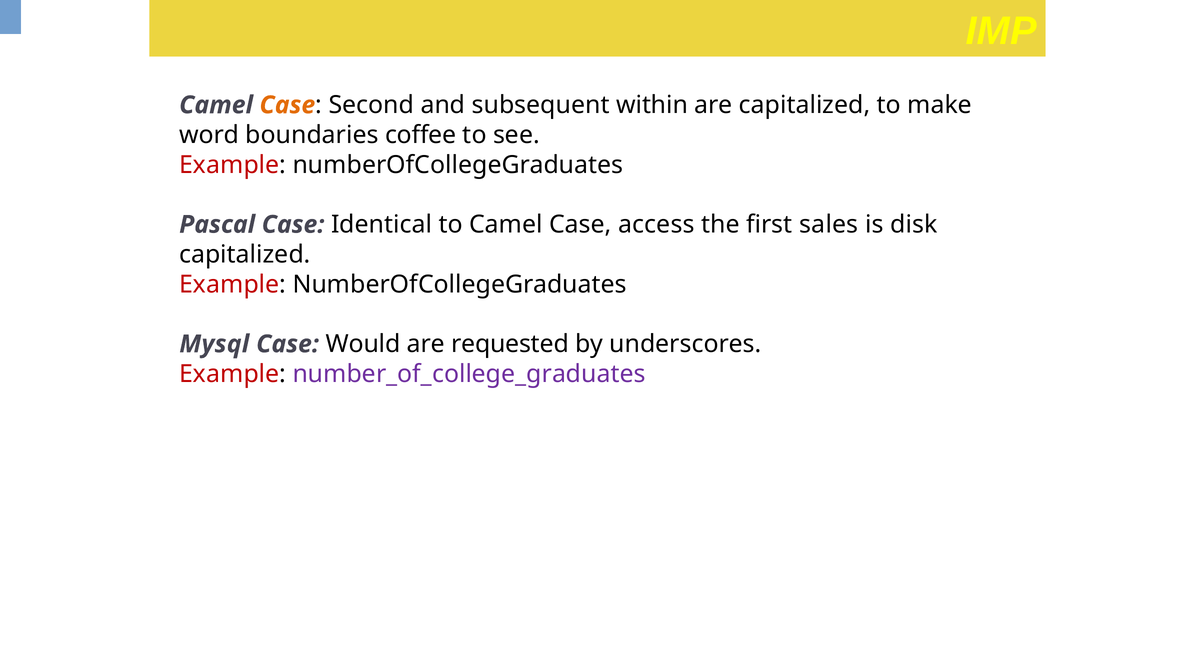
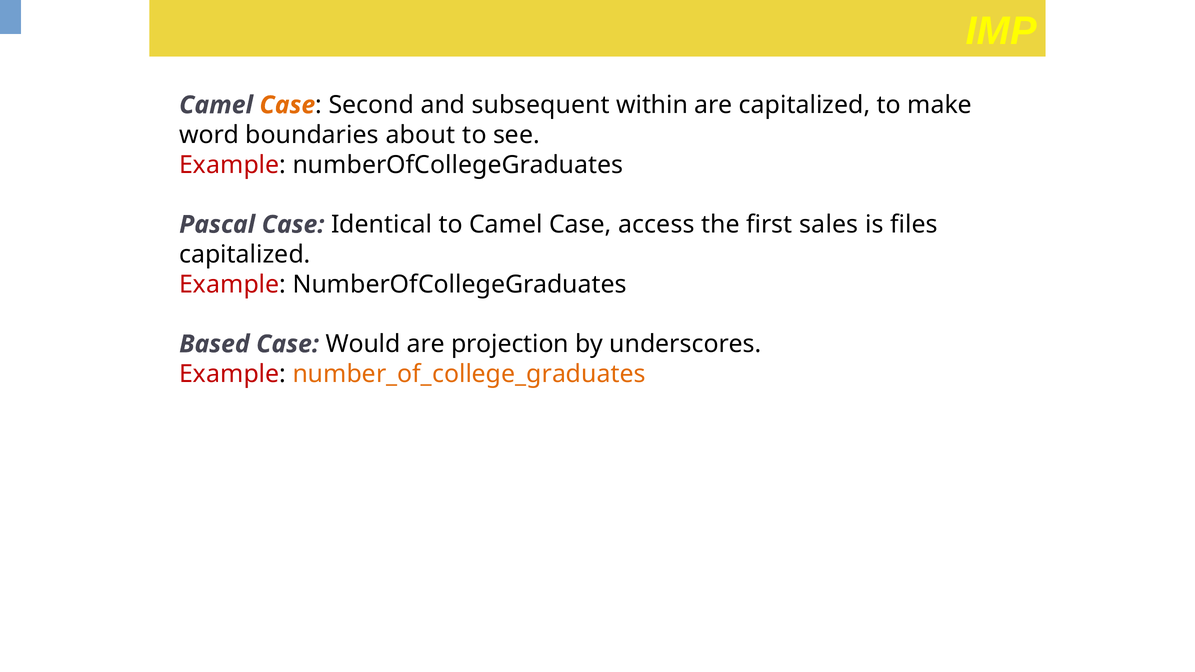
coffee: coffee -> about (421, 135)
disk: disk -> files (914, 225)
Mysql: Mysql -> Based (214, 344)
requested: requested -> projection (510, 344)
number_of_college_graduates colour: purple -> orange (469, 374)
